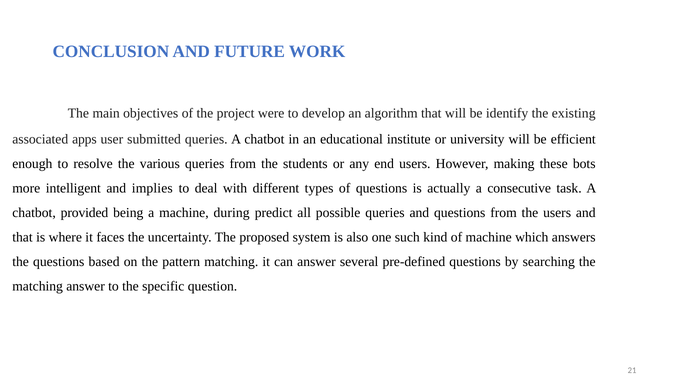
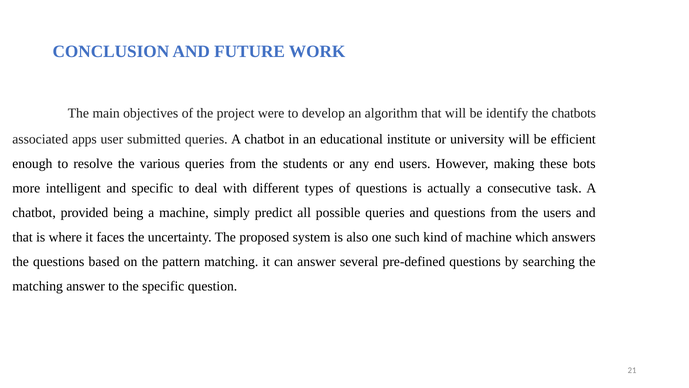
existing: existing -> chatbots (574, 113)
and implies: implies -> specific (152, 188)
during: during -> simply (232, 213)
